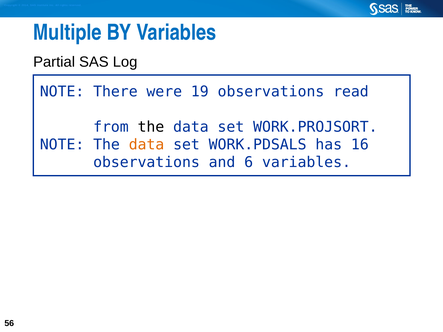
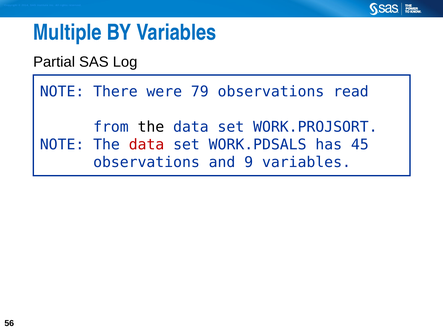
19: 19 -> 79 (200, 92)
data colour: orange -> red (147, 145)
16: 16 -> 45 (360, 145)
6: 6 -> 9 (249, 163)
